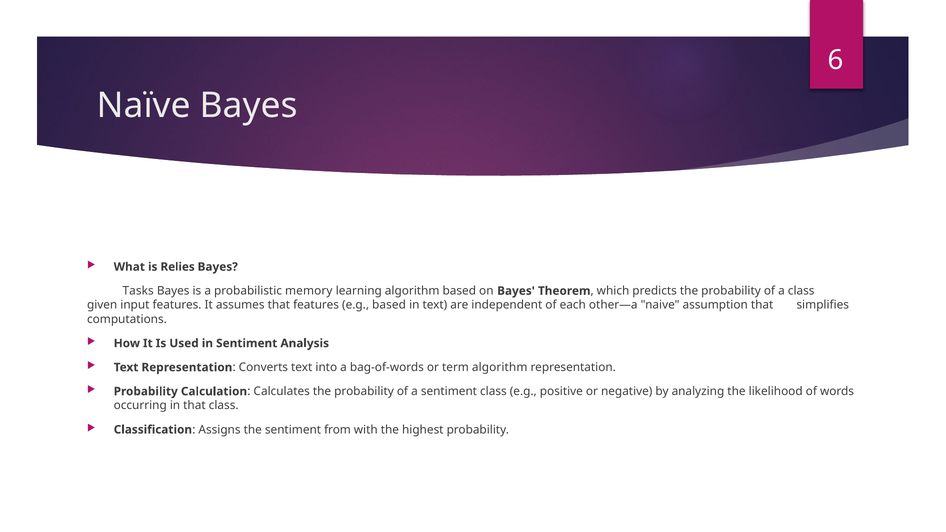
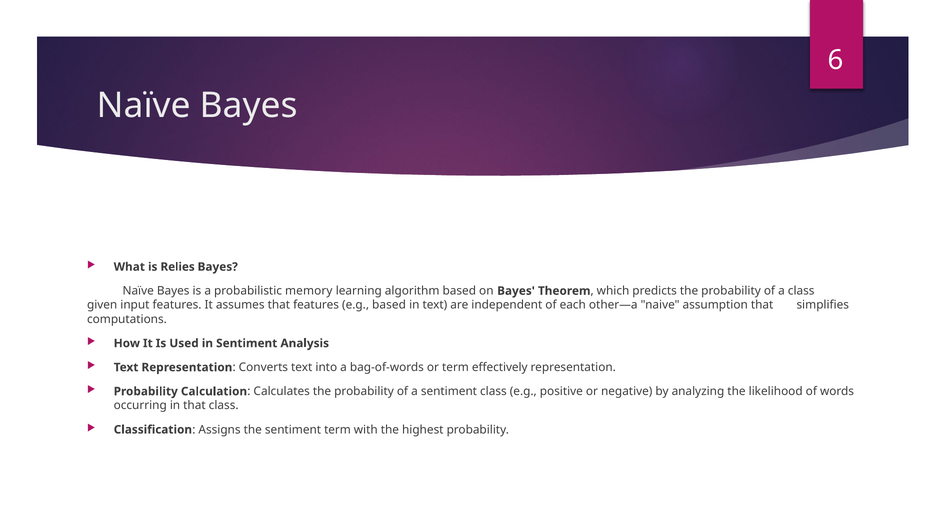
Tasks: Tasks -> Naïve (138, 291)
term algorithm: algorithm -> effectively (500, 367)
sentiment from: from -> term (337, 430)
